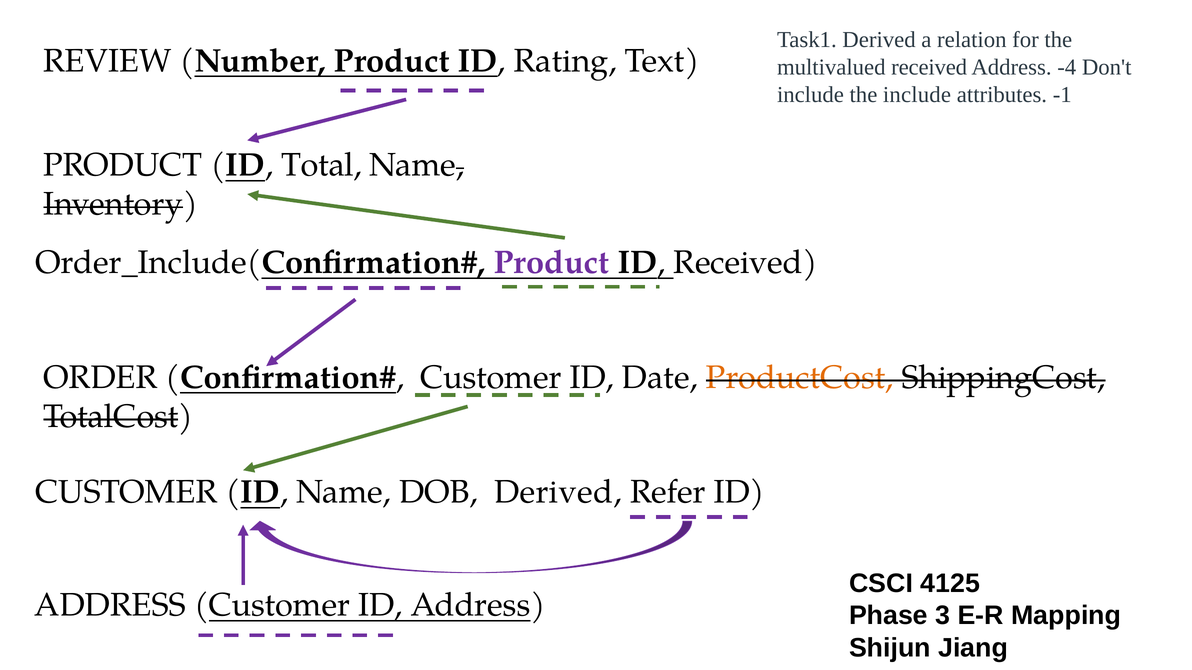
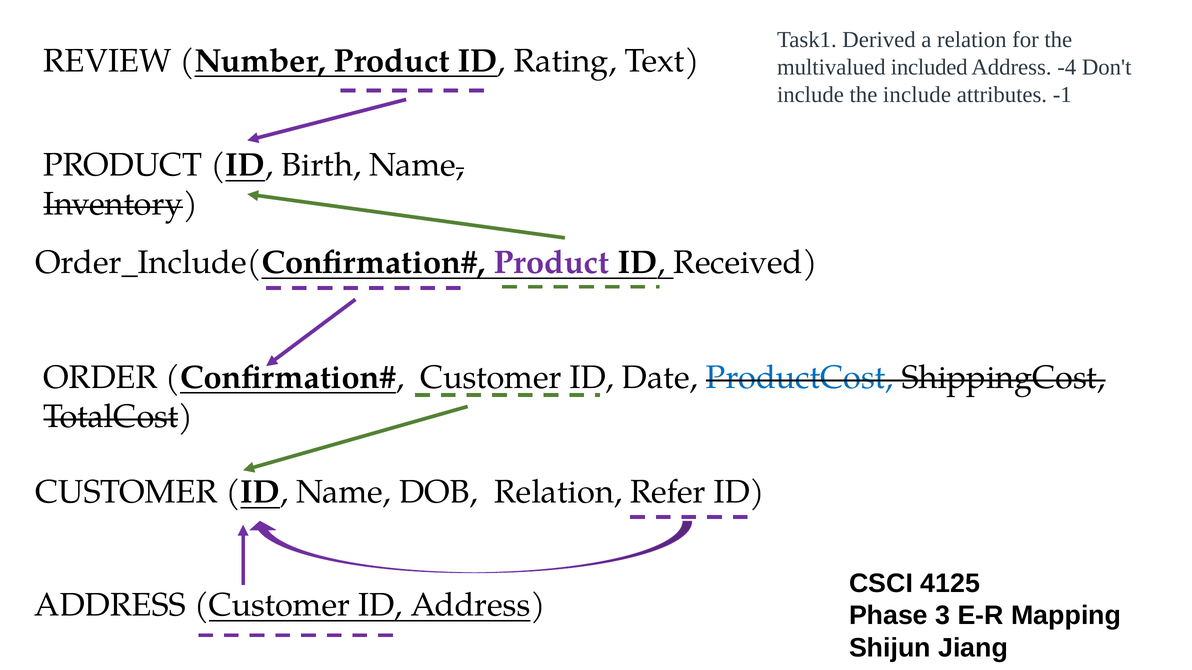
multivalued received: received -> included (929, 67)
Total: Total -> Birth (321, 165)
ProductCost colour: orange -> blue (800, 378)
DOB Derived: Derived -> Relation (558, 492)
